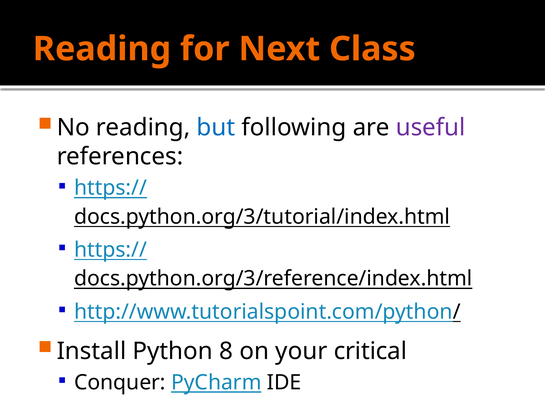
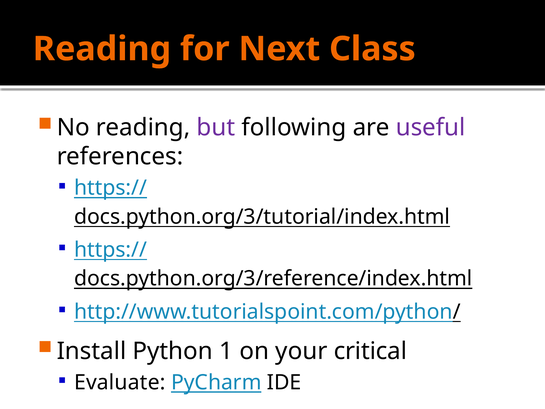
but colour: blue -> purple (216, 127)
8: 8 -> 1 (226, 351)
Conquer: Conquer -> Evaluate (120, 382)
